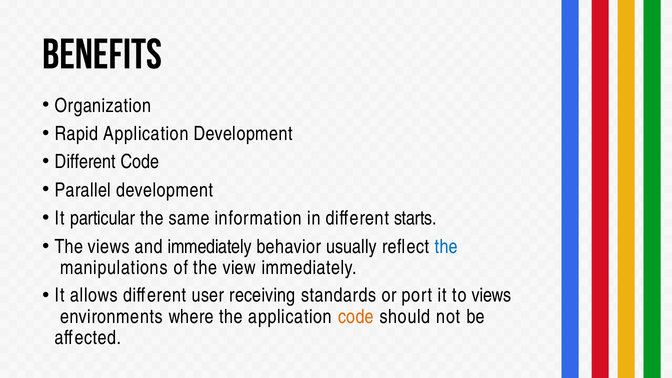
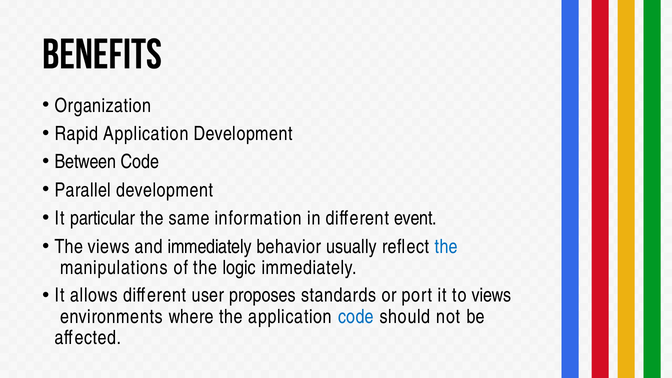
Different: Different -> Between (85, 162)
starts: starts -> event (415, 218)
view: view -> logic (239, 268)
receiving: receiving -> proposes (262, 295)
code colour: orange -> blue (356, 317)
